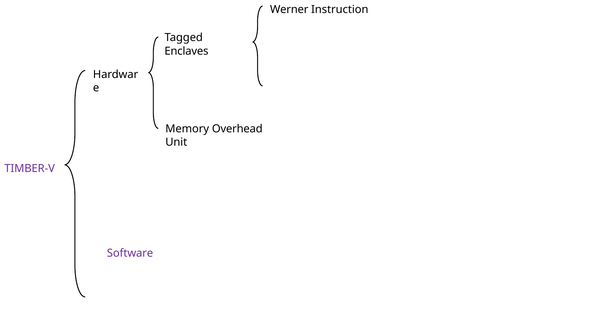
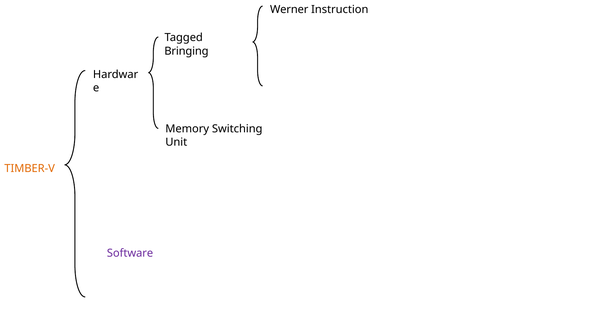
Enclaves: Enclaves -> Bringing (186, 51)
Overhead: Overhead -> Switching (237, 129)
TIMBER-V colour: purple -> orange (30, 168)
